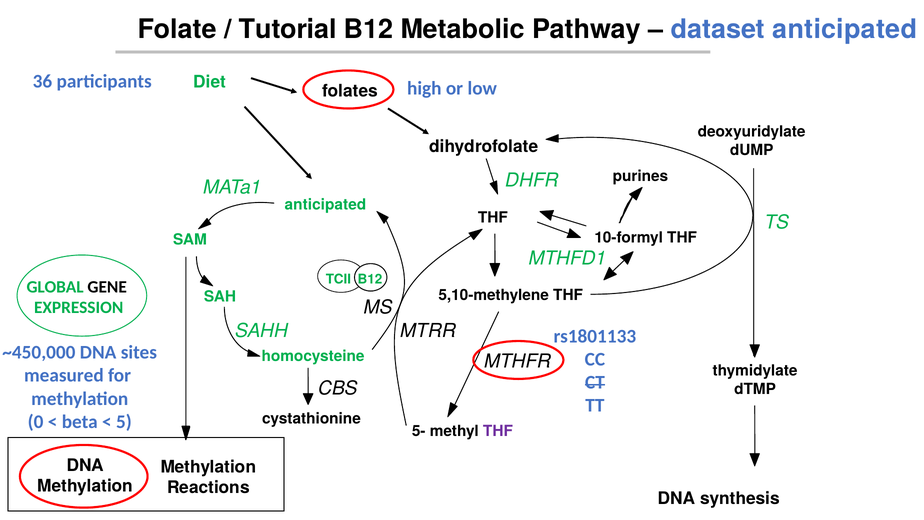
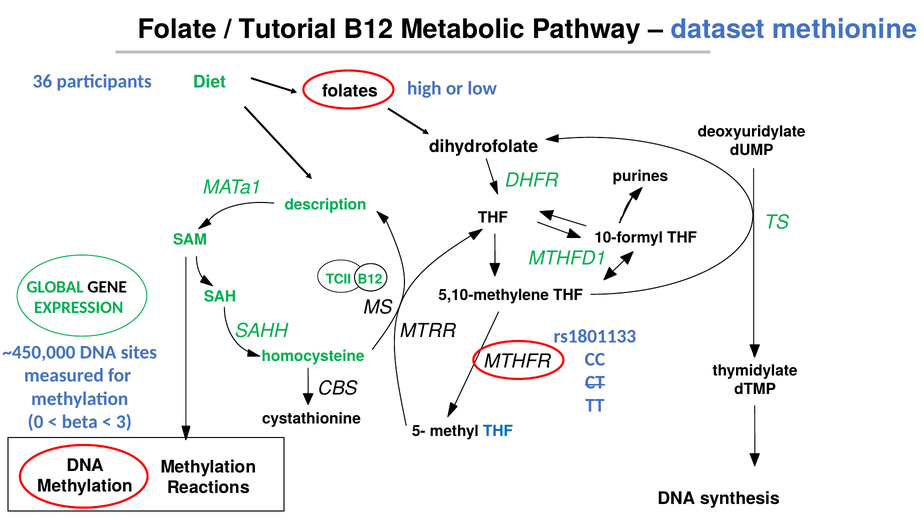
dataset anticipated: anticipated -> methionine (845, 30)
anticipated: anticipated -> description (326, 205)
5: 5 -> 3 (124, 422)
THF colour: purple -> blue (498, 431)
